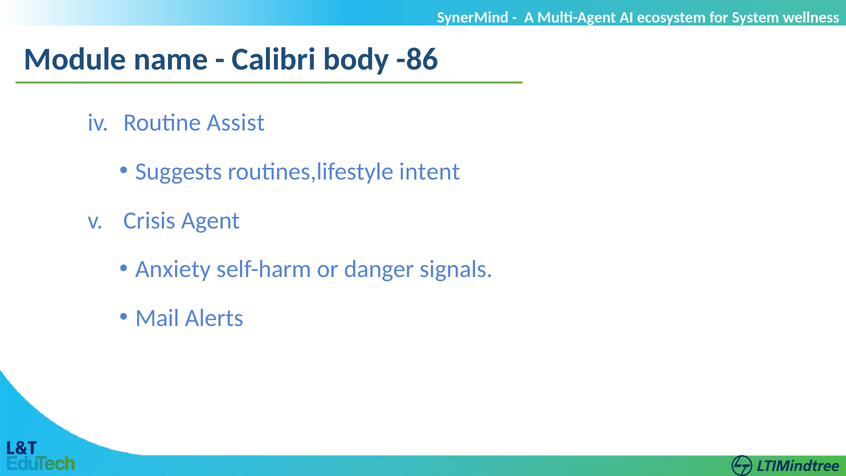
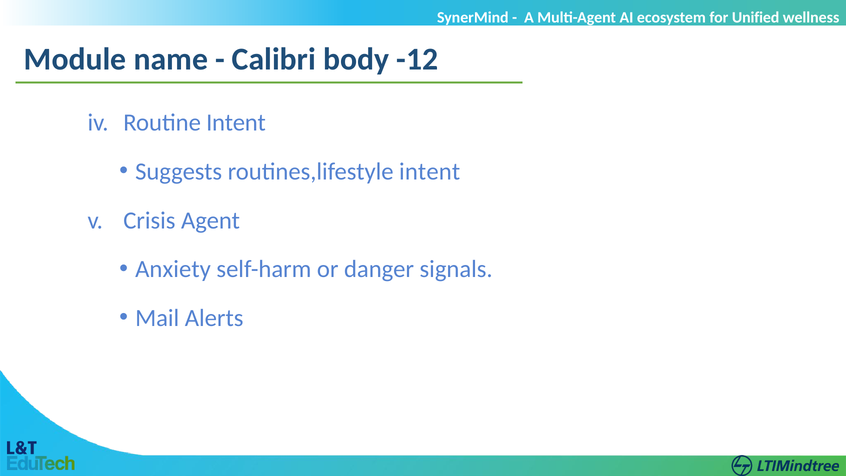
System: System -> Unified (756, 18)
-86: -86 -> -12 (417, 59)
Routine Assist: Assist -> Intent (236, 123)
